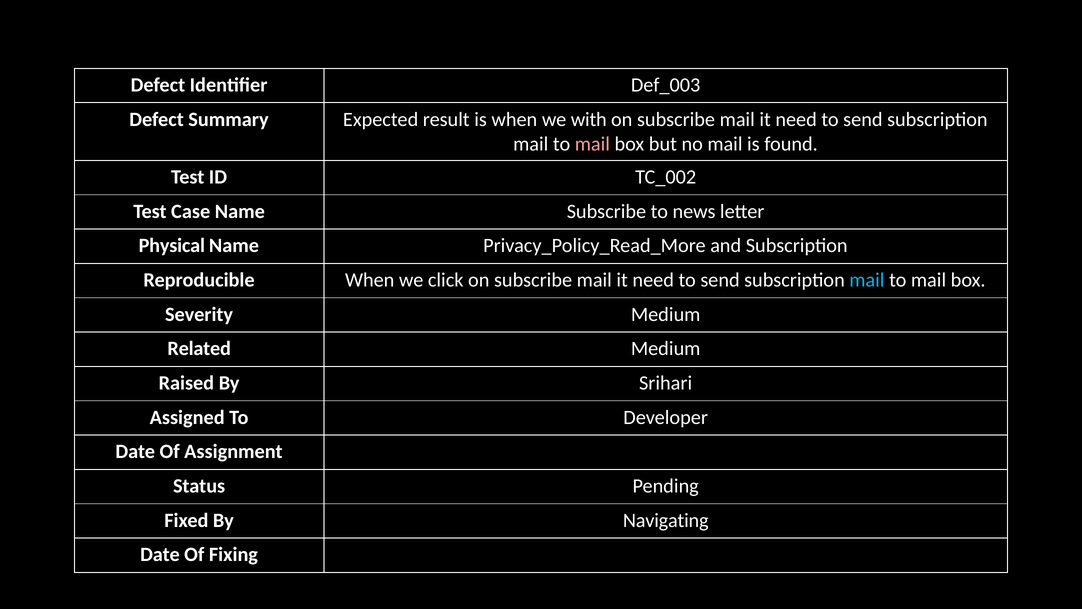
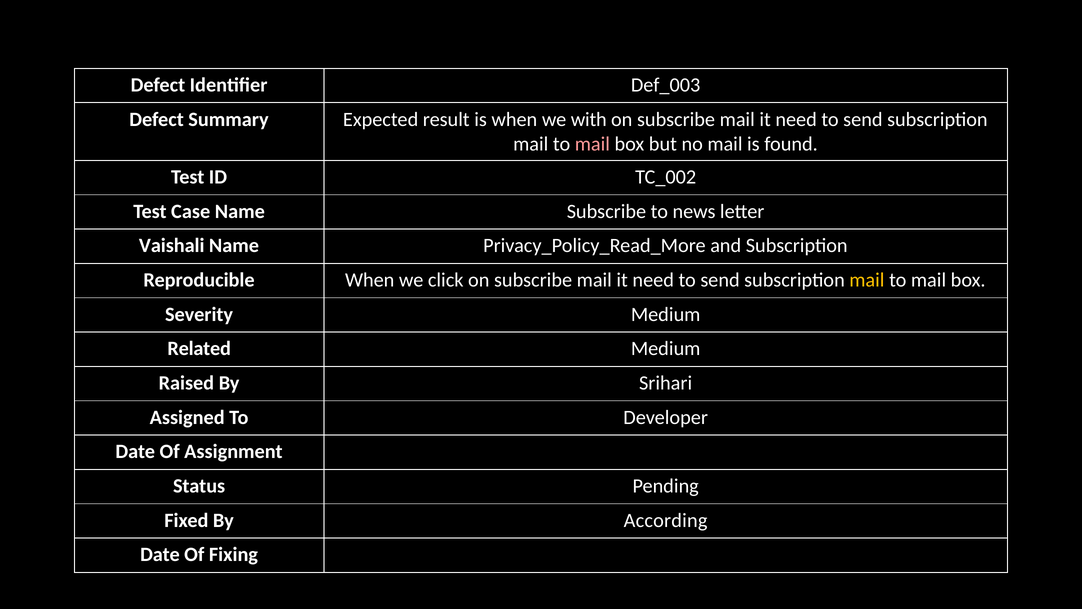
Physical: Physical -> Vaishali (172, 246)
mail colour: light blue -> yellow (867, 280)
Navigating: Navigating -> According (666, 520)
